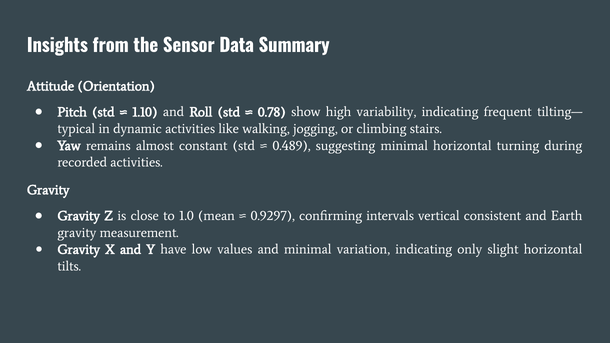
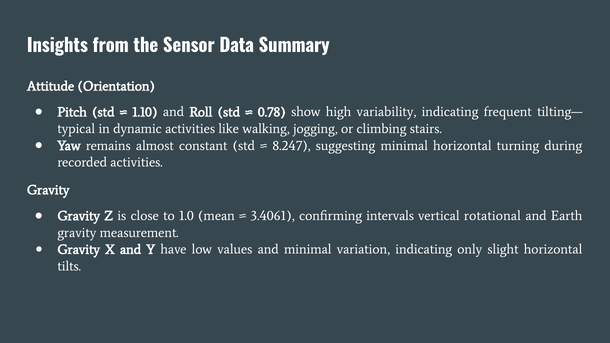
0.489: 0.489 -> 8.247 (291, 146)
0.9297: 0.9297 -> 3.4061 (273, 216)
consistent: consistent -> rotational (492, 216)
